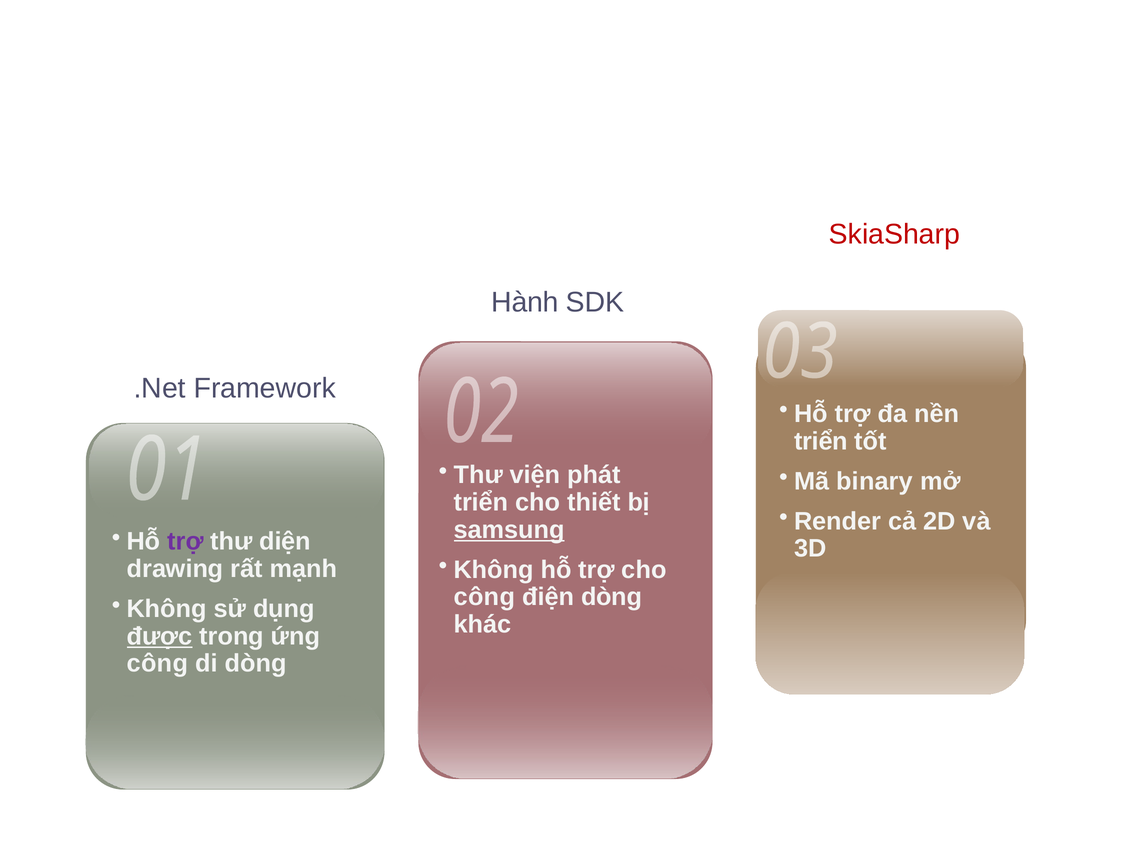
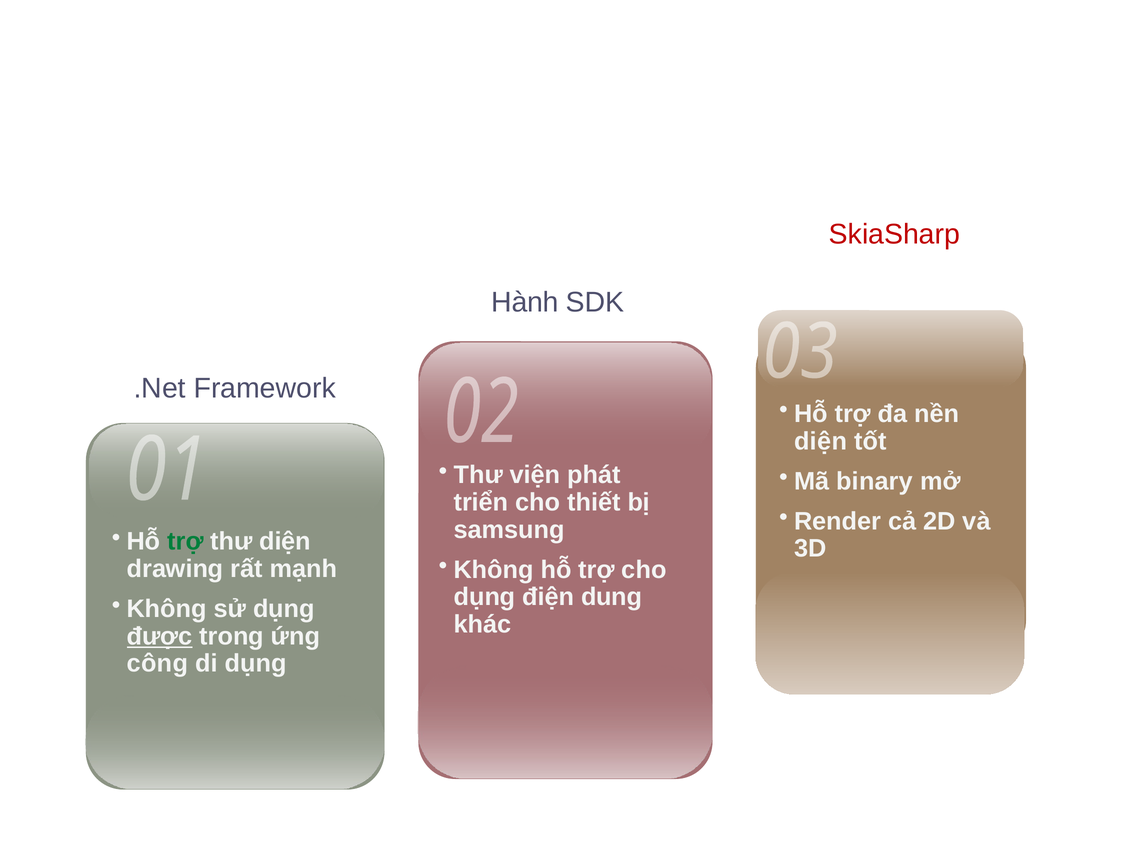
triển: triển -> diện (821, 441)
samsung underline: present -> none (509, 530)
trợ colour: purple -> green (185, 542)
công: công -> dụng (485, 597)
điện dòng: dòng -> dung (612, 597)
di dòng: dòng -> dụng (256, 664)
